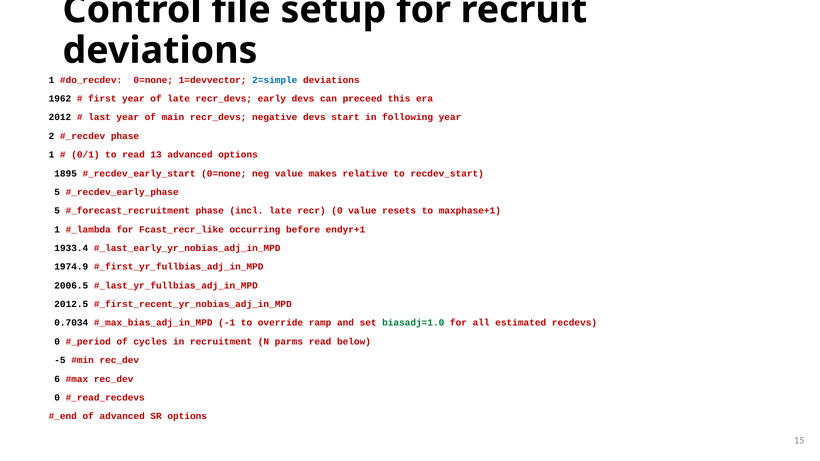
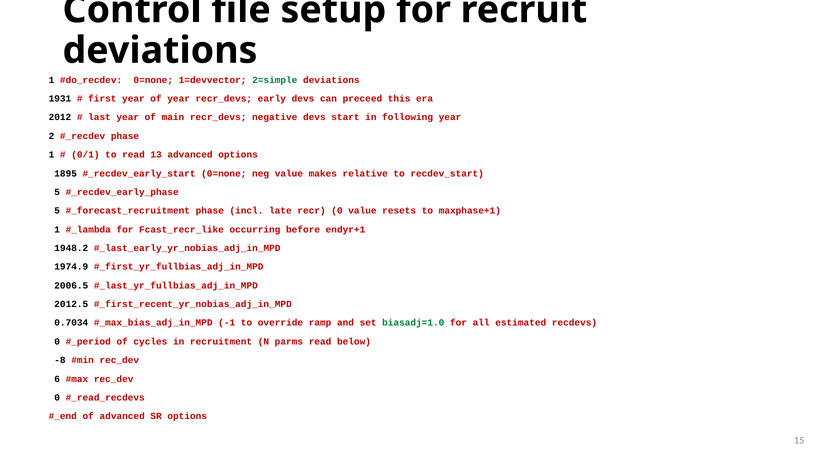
2=simple colour: blue -> green (275, 80)
1962: 1962 -> 1931 (60, 99)
of late: late -> year (179, 99)
1933.4: 1933.4 -> 1948.2 (71, 248)
-5: -5 -> -8 (60, 360)
